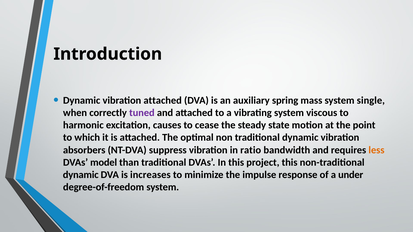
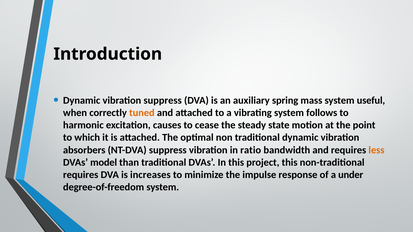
vibration attached: attached -> suppress (163, 101)
single: single -> useful (371, 101)
tuned colour: purple -> orange (142, 113)
viscous: viscous -> follows (322, 113)
dynamic: dynamic -> requires (81, 175)
